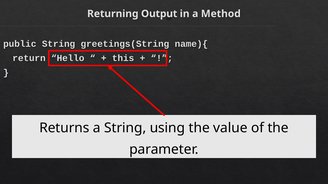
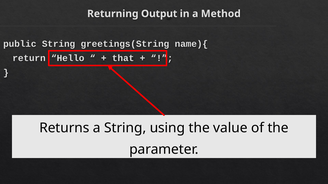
this: this -> that (123, 58)
